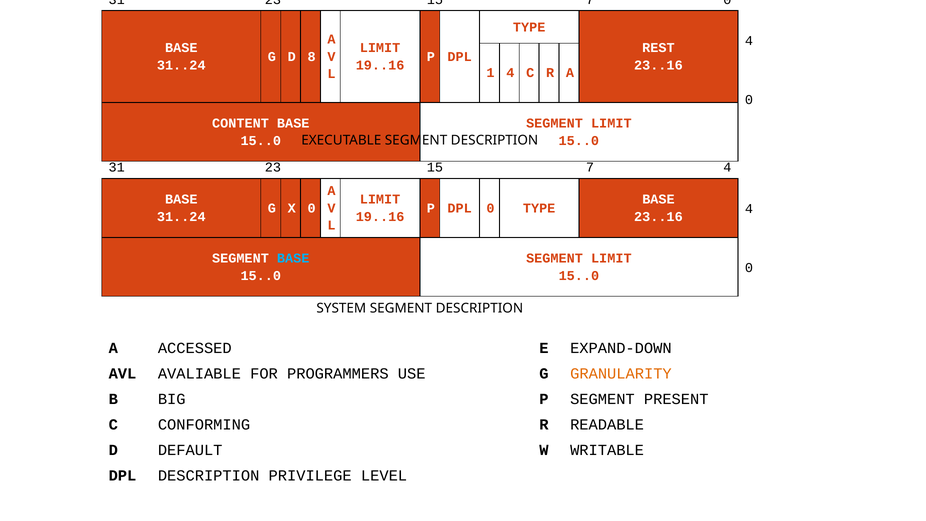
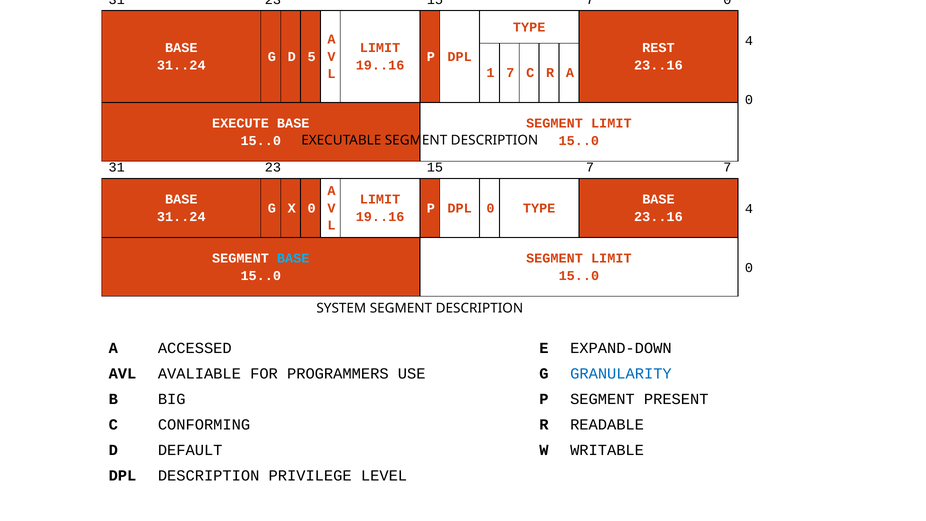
8: 8 -> 5 (312, 57)
1 4: 4 -> 7 (510, 73)
CONTENT: CONTENT -> EXECUTE (240, 123)
7 4: 4 -> 7 (727, 167)
GRANULARITY colour: orange -> blue (621, 374)
